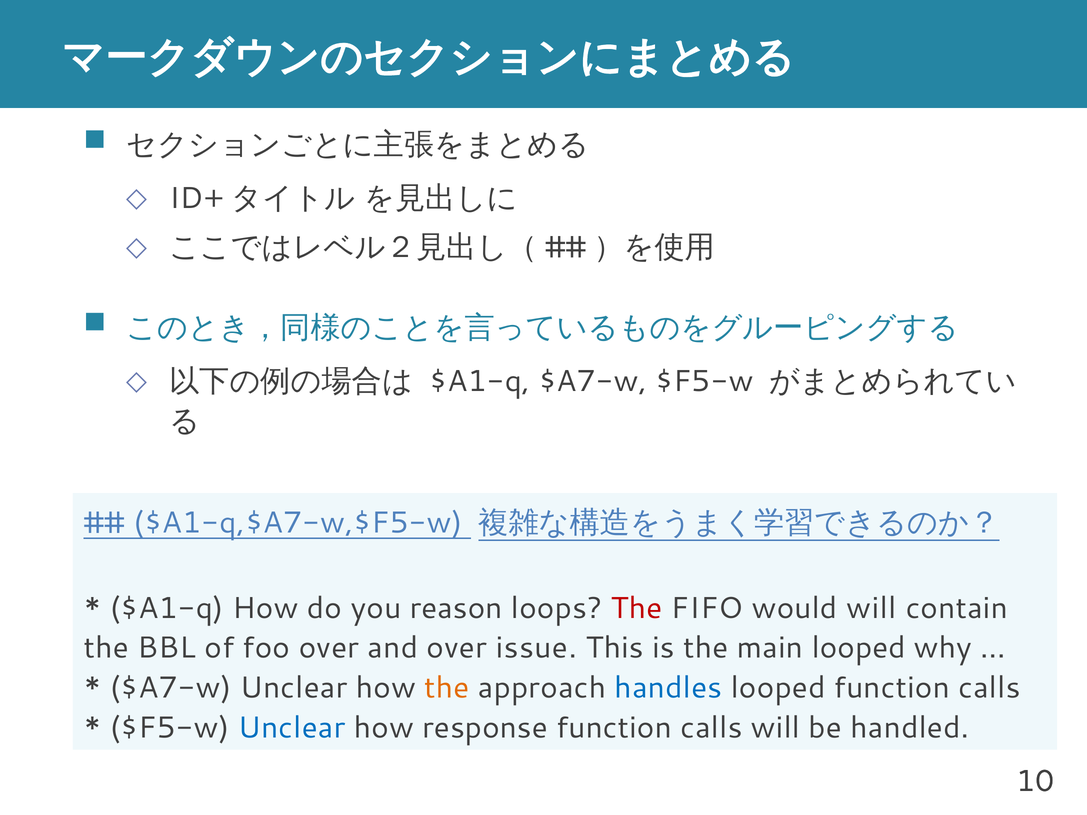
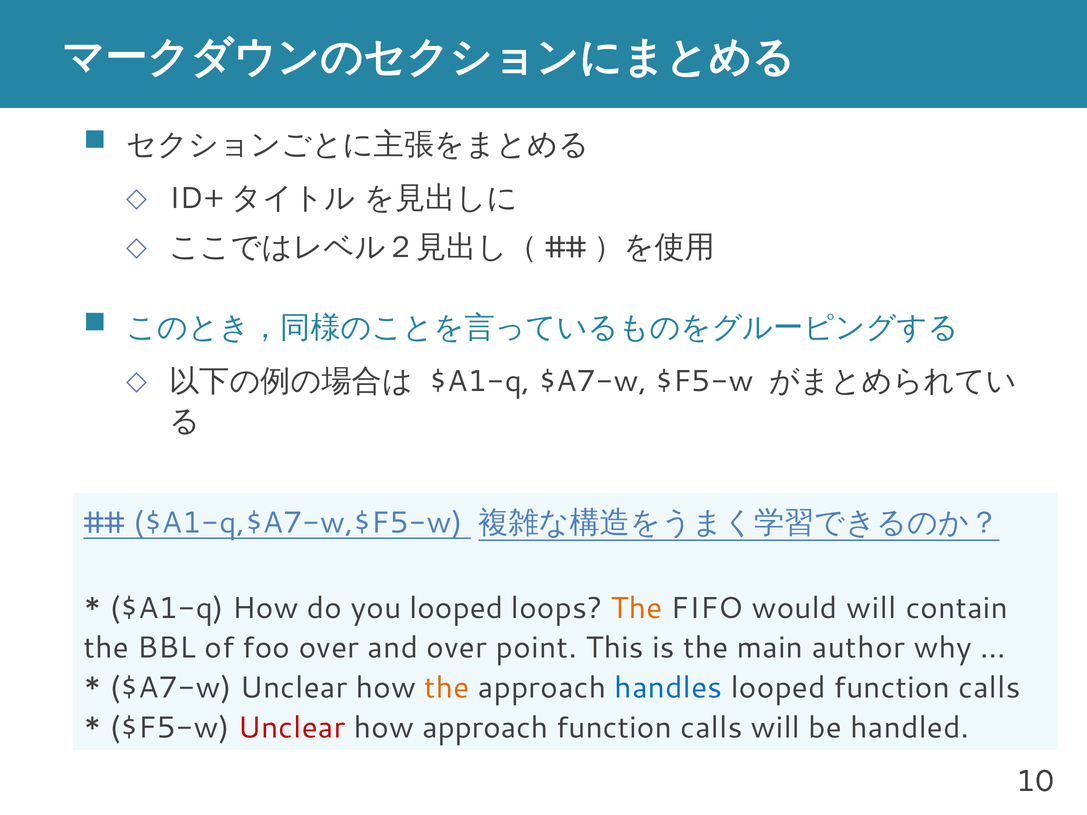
you reason: reason -> looped (456, 608)
The colour: red -> orange (637, 608)
issue: issue -> point (536, 648)
main looped: looped -> author (858, 648)
Unclear colour: blue -> red (292, 728)
how response: response -> approach (485, 728)
